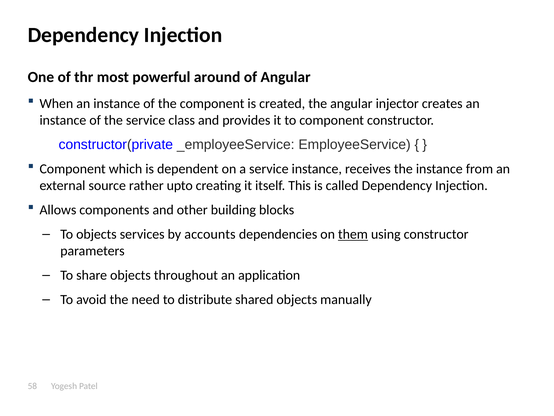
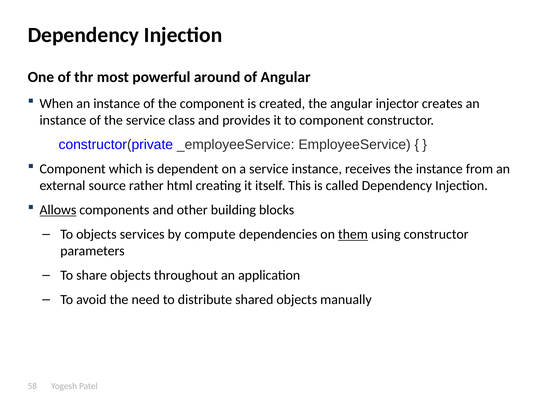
upto: upto -> html (180, 185)
Allows underline: none -> present (58, 210)
accounts: accounts -> compute (210, 234)
